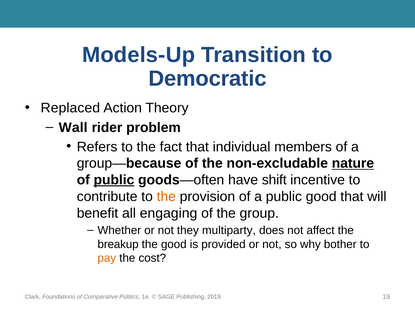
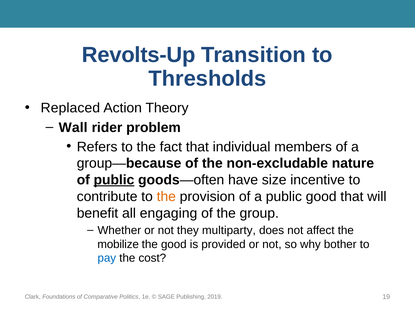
Models-Up: Models-Up -> Revolts-Up (139, 55)
Democratic: Democratic -> Thresholds (207, 79)
nature underline: present -> none (353, 164)
shift: shift -> size (274, 180)
breakup: breakup -> mobilize (118, 245)
pay colour: orange -> blue (107, 258)
